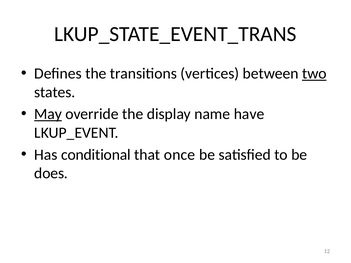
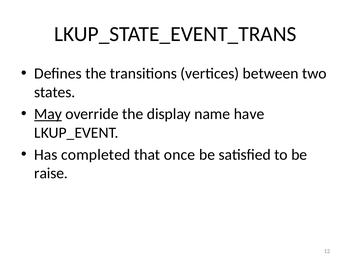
two underline: present -> none (314, 74)
conditional: conditional -> completed (96, 155)
does: does -> raise (51, 174)
